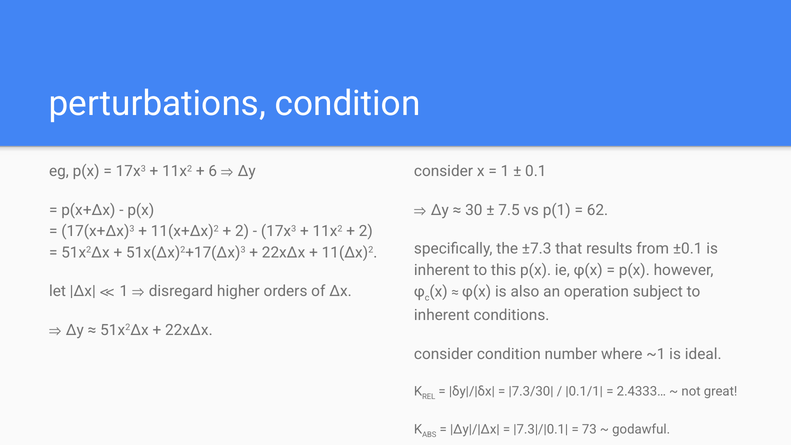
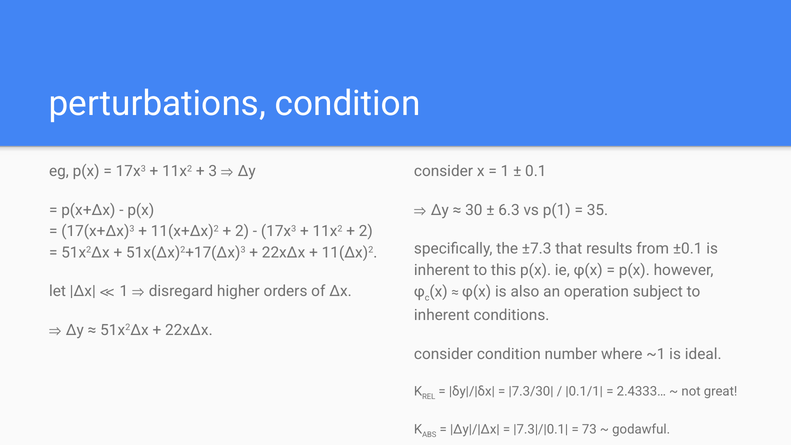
6: 6 -> 3 (213, 171)
7.5: 7.5 -> 6.3 (509, 210)
62: 62 -> 35 (597, 210)
